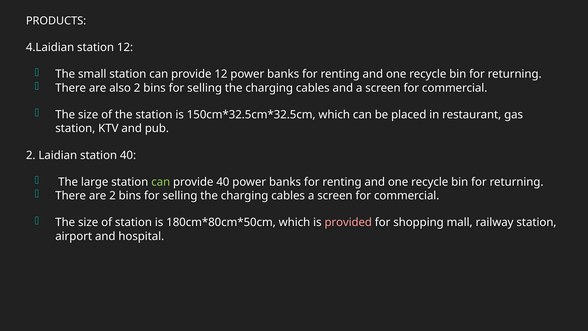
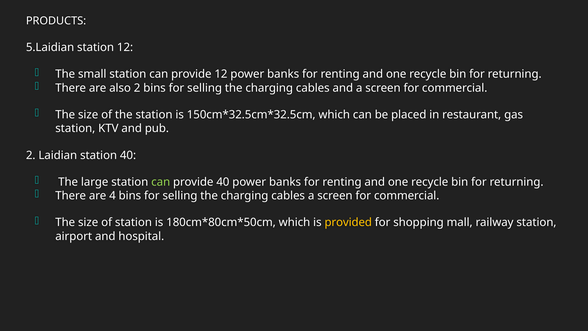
4.Laidian: 4.Laidian -> 5.Laidian (50, 47)
are 2: 2 -> 4 (112, 196)
provided colour: pink -> yellow (348, 222)
